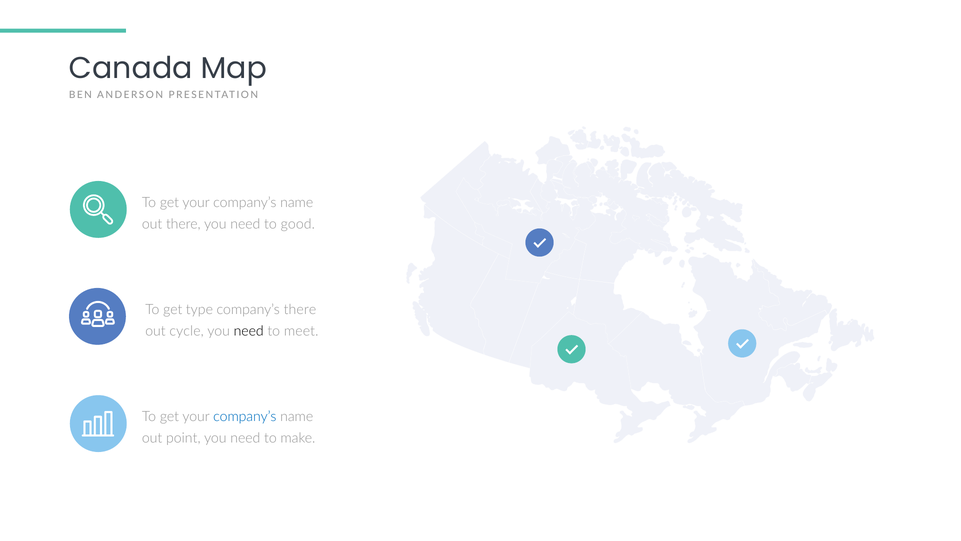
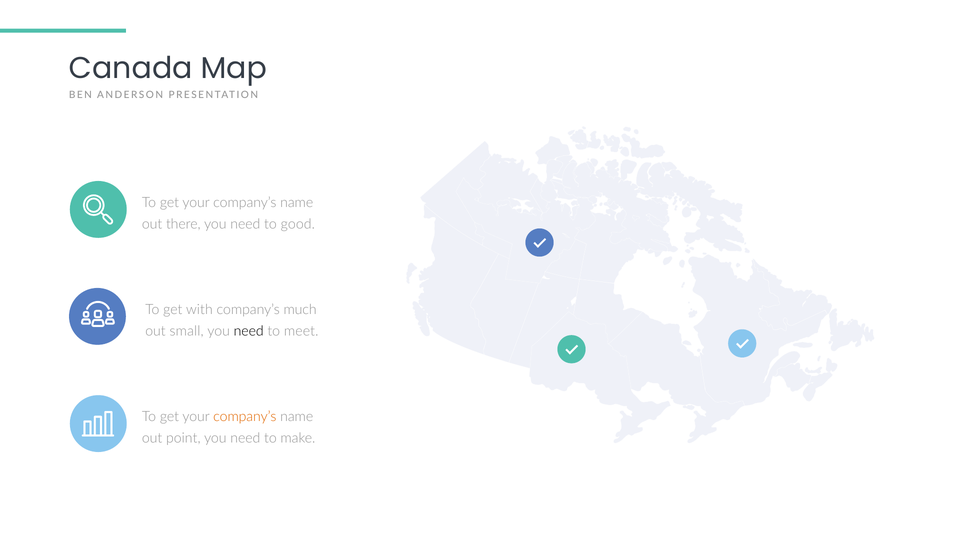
type: type -> with (199, 310)
company’s there: there -> much (300, 310)
cycle: cycle -> small (187, 331)
company’s colour: blue -> orange (245, 416)
